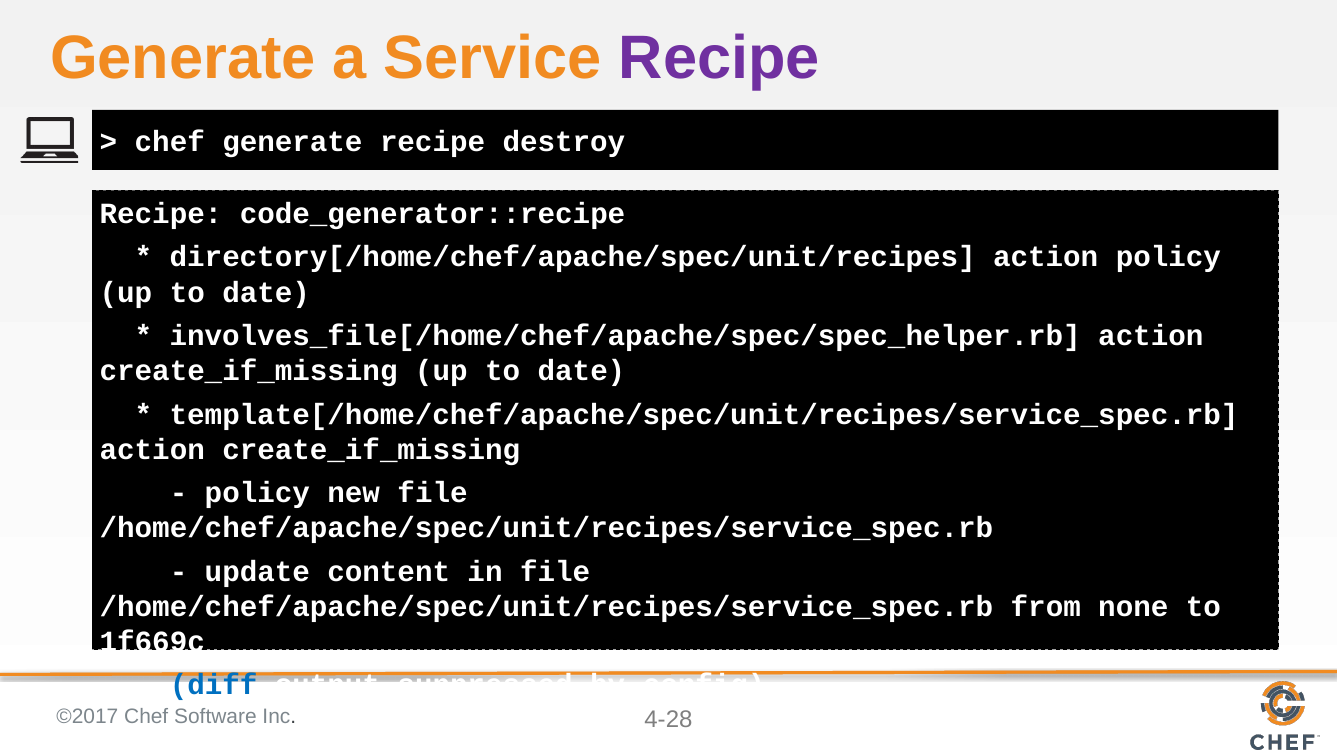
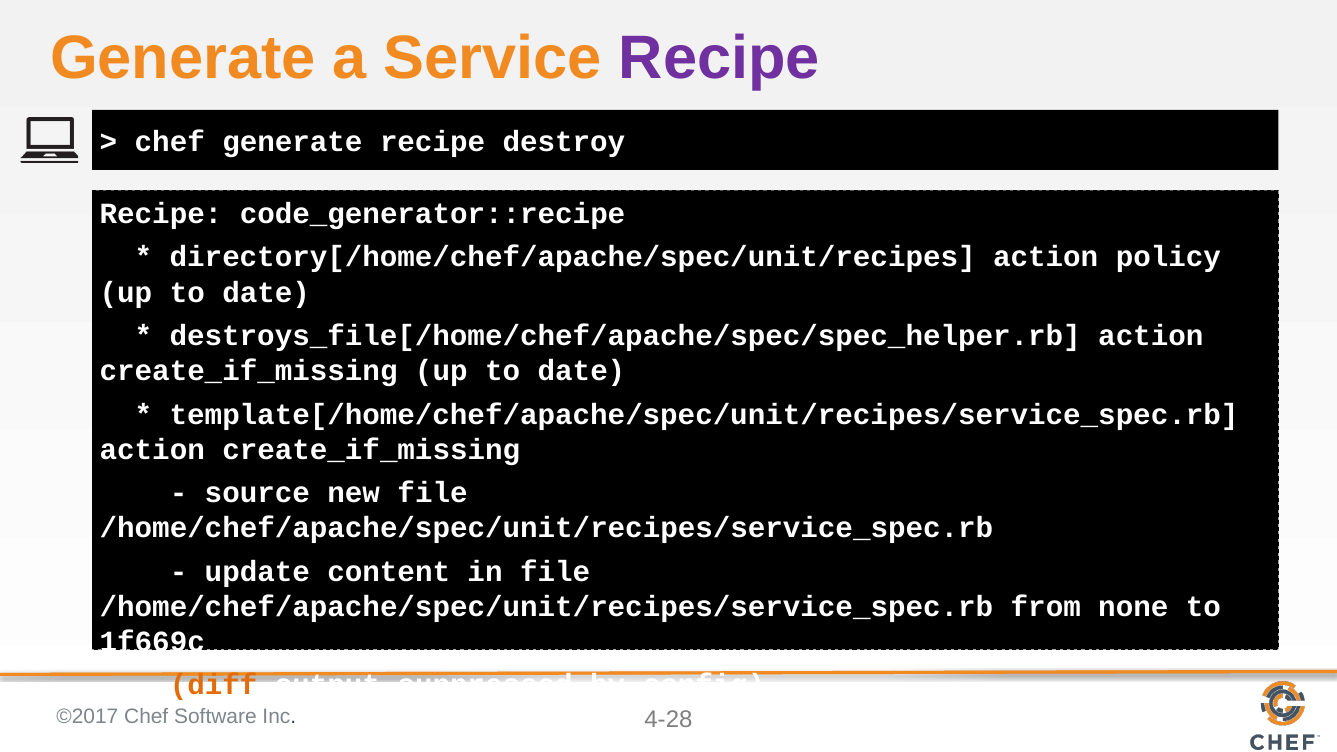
involves_file[/home/chef/apache/spec/spec_helper.rb: involves_file[/home/chef/apache/spec/spec_helper.rb -> destroys_file[/home/chef/apache/spec/spec_helper.rb (625, 336)
policy: policy -> source (257, 493)
diff colour: blue -> orange (214, 685)
